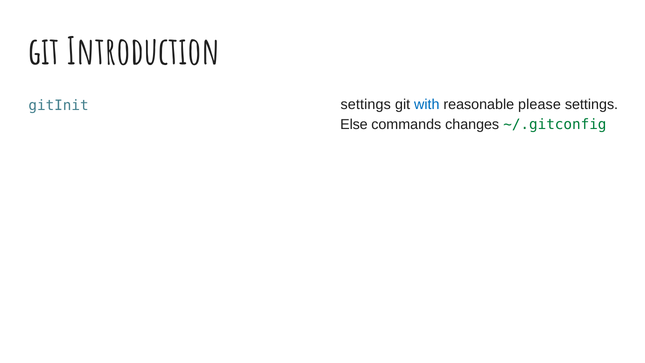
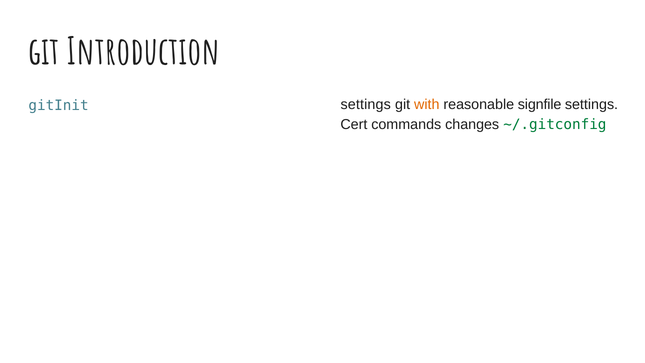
with colour: blue -> orange (427, 105)
please: please -> signfile (540, 105)
Else: Else -> Cert (354, 124)
